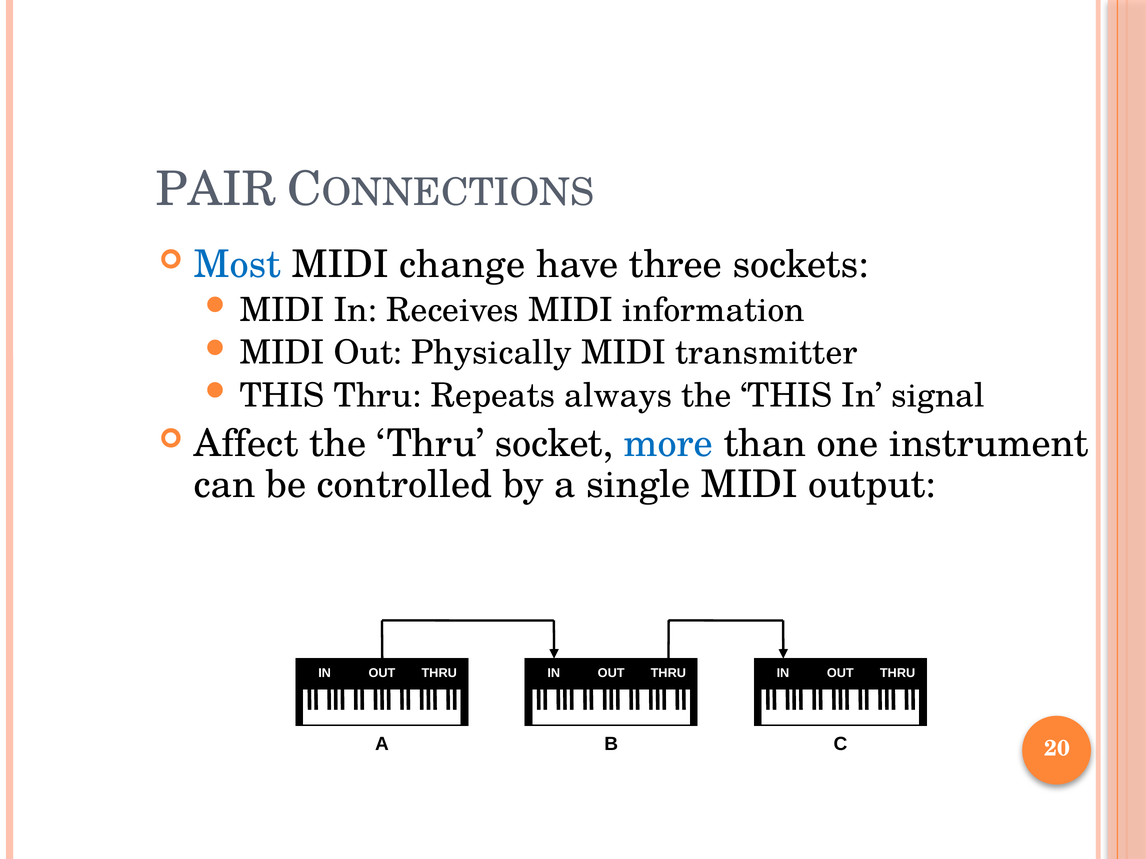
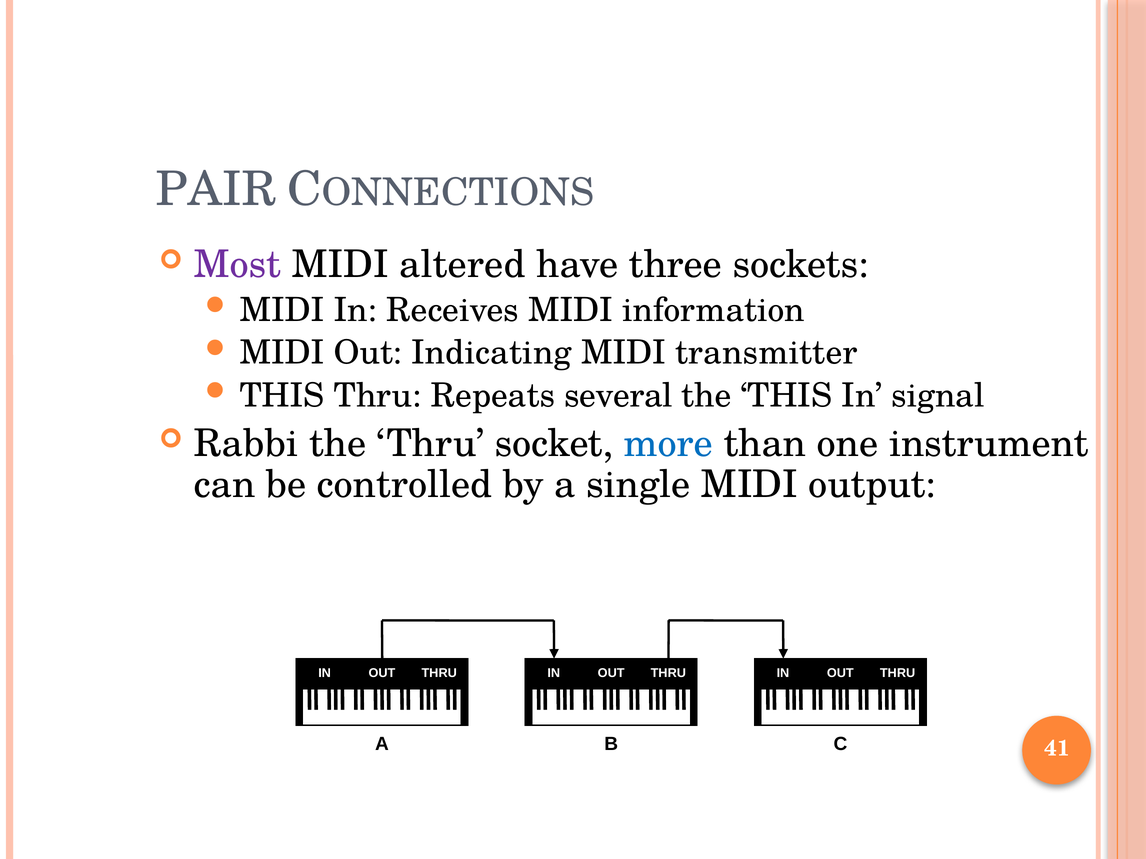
Most colour: blue -> purple (238, 265)
change: change -> altered (462, 265)
Physically: Physically -> Indicating (491, 353)
always: always -> several (619, 396)
Affect: Affect -> Rabbi (246, 444)
20: 20 -> 41 (1057, 749)
